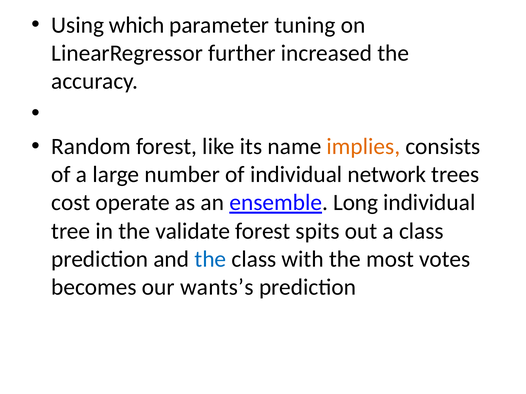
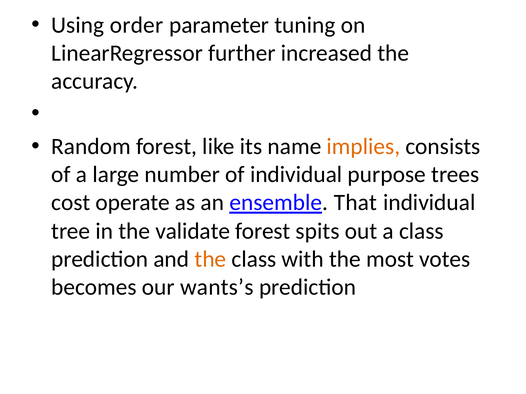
which: which -> order (136, 25)
network: network -> purpose (387, 175)
Long: Long -> That (355, 203)
the colour: blue -> orange (210, 260)
